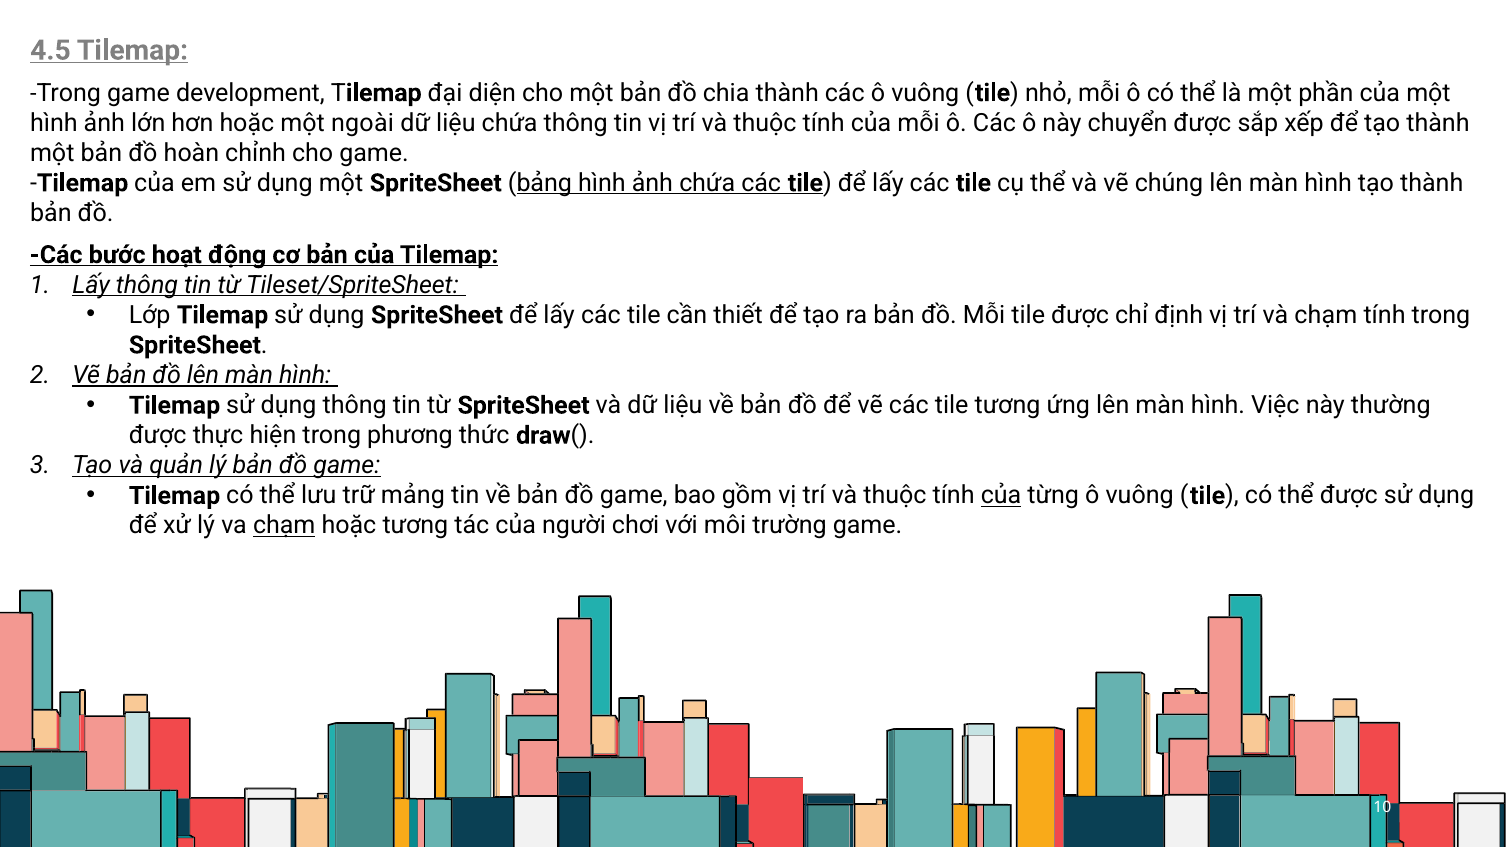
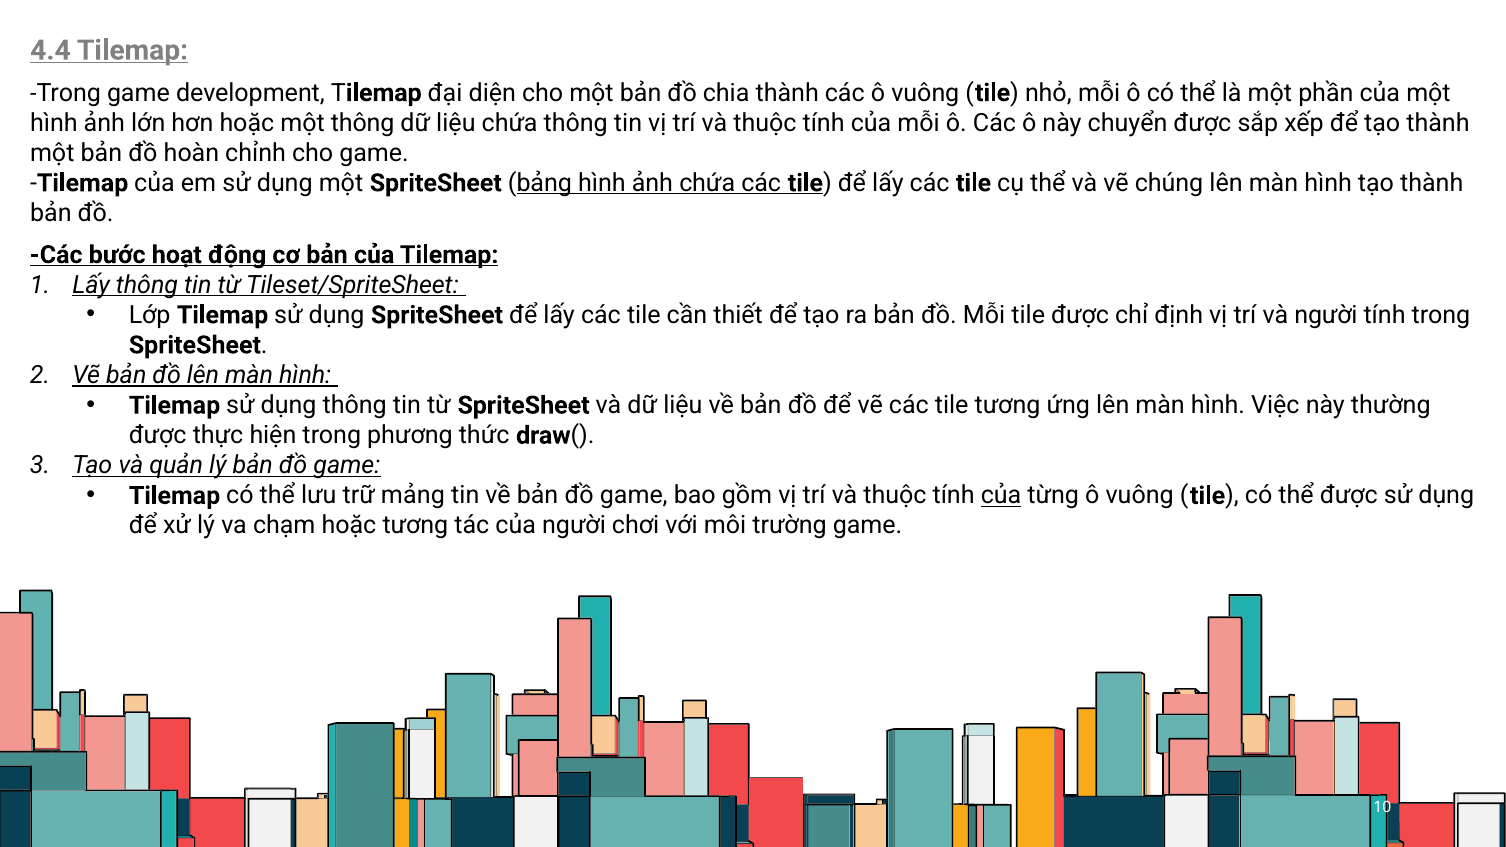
4.5: 4.5 -> 4.4 (50, 50)
một ngoài: ngoài -> thông (363, 123)
và chạm: chạm -> người (1326, 315)
chạm underline: present -> none (284, 526)
